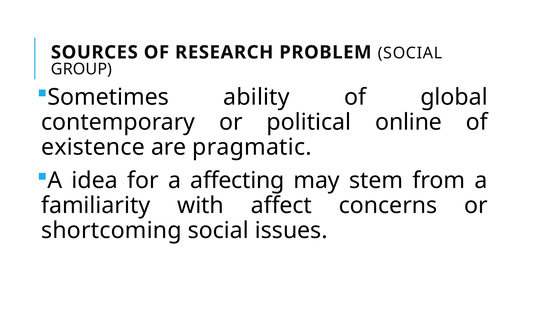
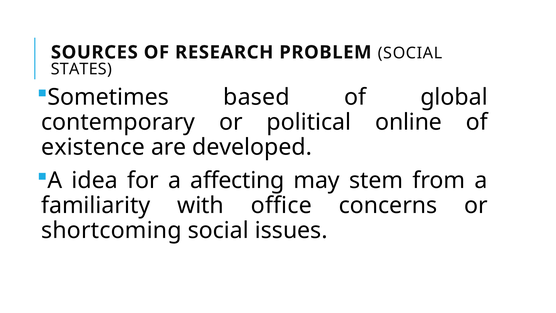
GROUP: GROUP -> STATES (81, 69)
ability: ability -> based (256, 97)
pragmatic: pragmatic -> developed (252, 147)
affect: affect -> office (281, 205)
